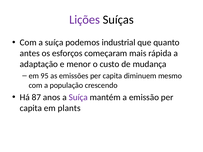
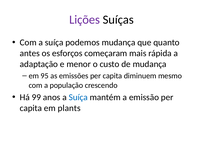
podemos industrial: industrial -> mudança (119, 43)
87: 87 -> 99 (36, 97)
Suíça colour: purple -> blue (78, 97)
